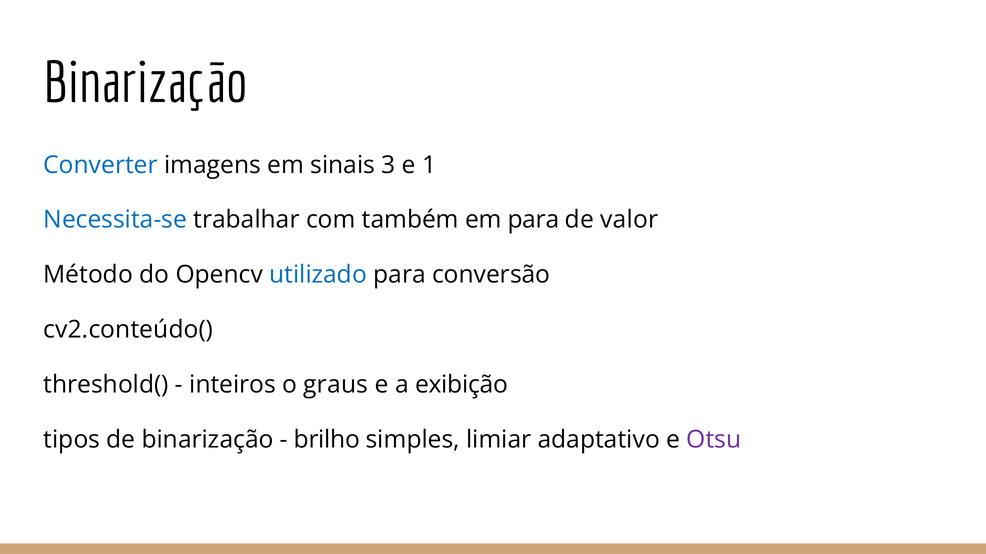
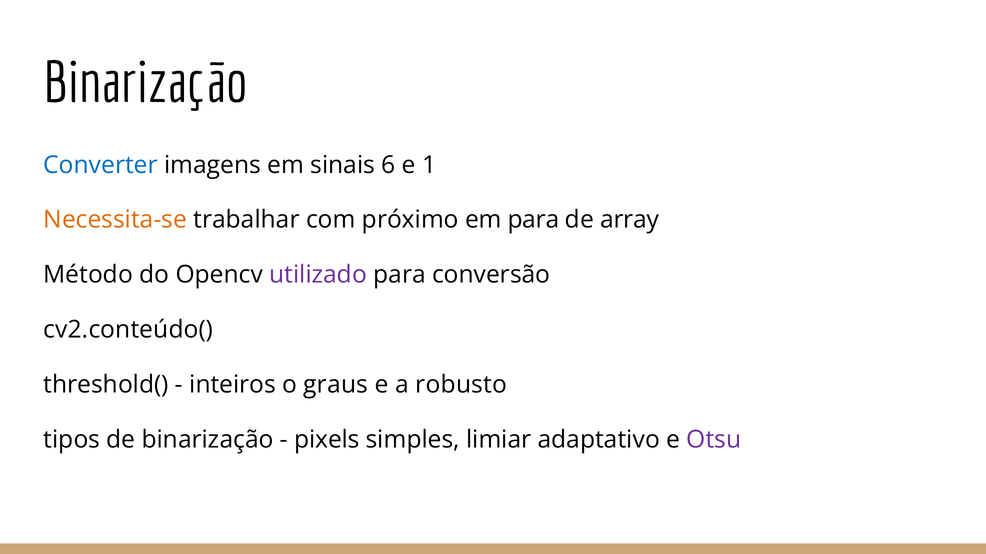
3: 3 -> 6 (388, 165)
Necessita-se colour: blue -> orange (115, 220)
também: também -> próximo (410, 220)
valor: valor -> array (629, 220)
utilizado colour: blue -> purple (318, 275)
exibição: exibição -> robusto (461, 385)
brilho: brilho -> pixels (327, 440)
